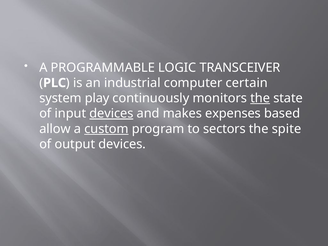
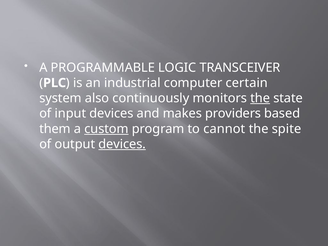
play: play -> also (97, 98)
devices underline: present -> none (111, 114)
expenses: expenses -> providers (233, 114)
allow: allow -> them (55, 129)
sectors: sectors -> cannot (224, 129)
devices underline: none -> present (122, 144)
